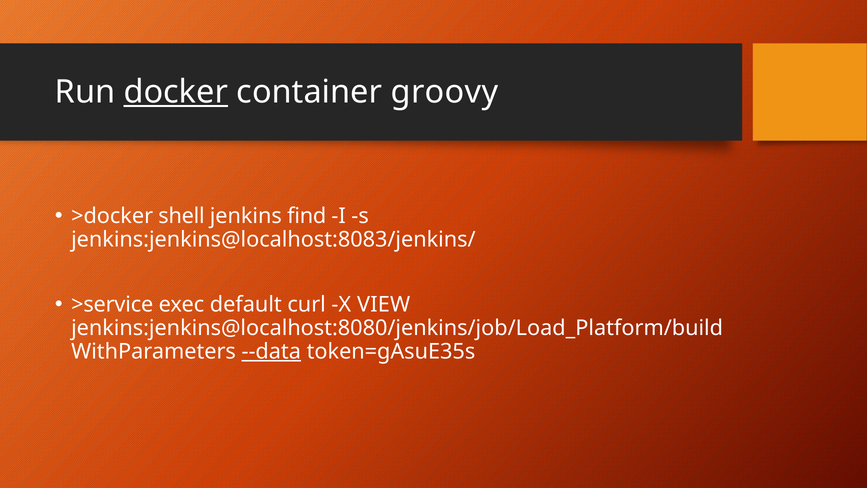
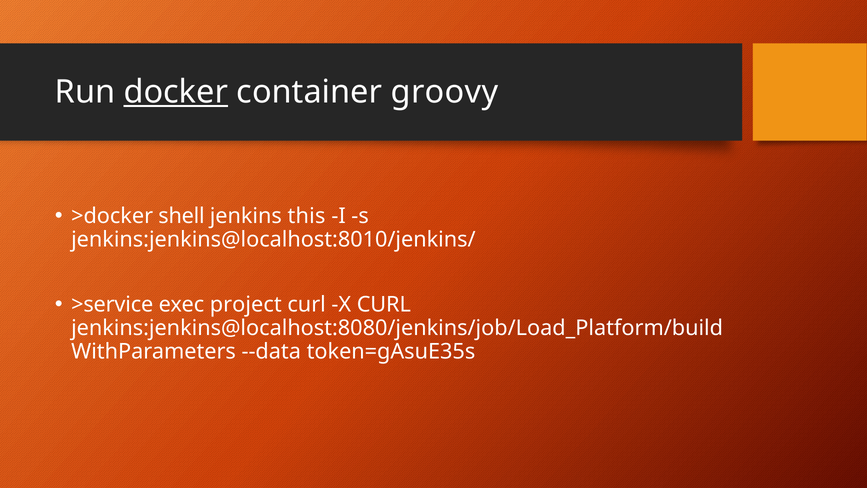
find: find -> this (307, 216)
jenkins:jenkins@localhost:8083/jenkins/: jenkins:jenkins@localhost:8083/jenkins/ -> jenkins:jenkins@localhost:8010/jenkins/ (273, 239)
default: default -> project (246, 304)
X VIEW: VIEW -> CURL (384, 304)
--data underline: present -> none (271, 351)
